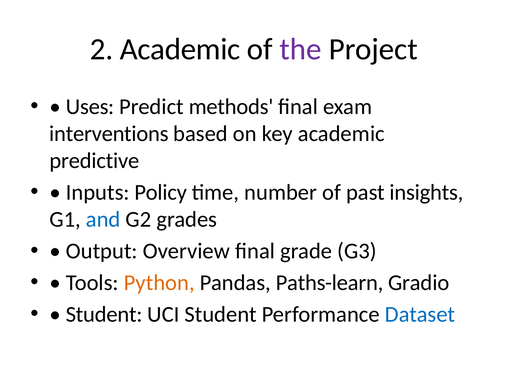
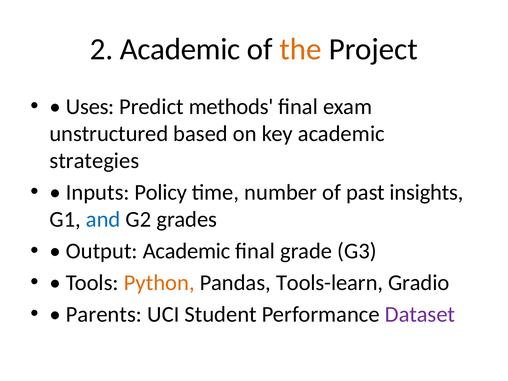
the colour: purple -> orange (301, 49)
interventions: interventions -> unstructured (109, 134)
predictive: predictive -> strategies (94, 161)
Output Overview: Overview -> Academic (187, 251)
Paths-learn: Paths-learn -> Tools-learn (330, 283)
Student: Student -> Parents (104, 314)
Dataset colour: blue -> purple (420, 314)
